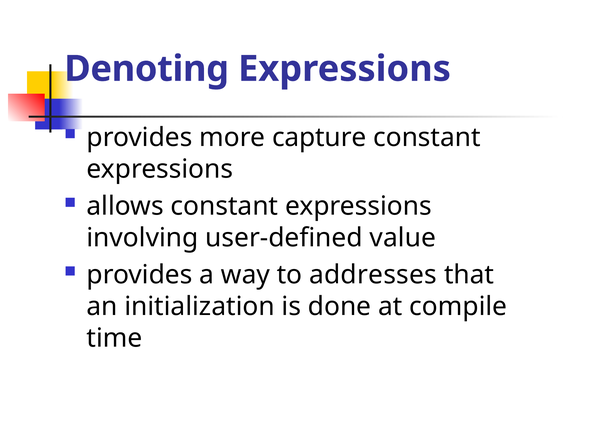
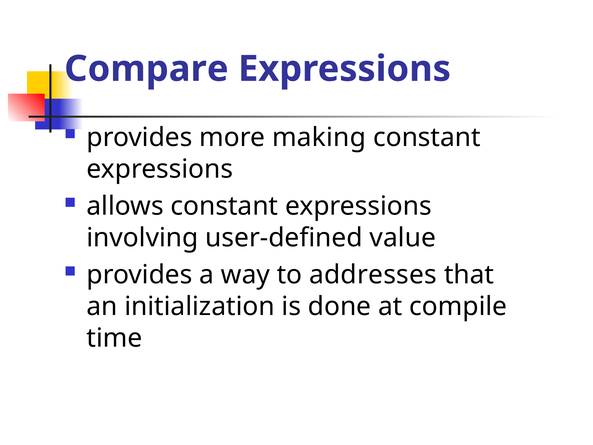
Denoting: Denoting -> Compare (146, 69)
capture: capture -> making (319, 137)
